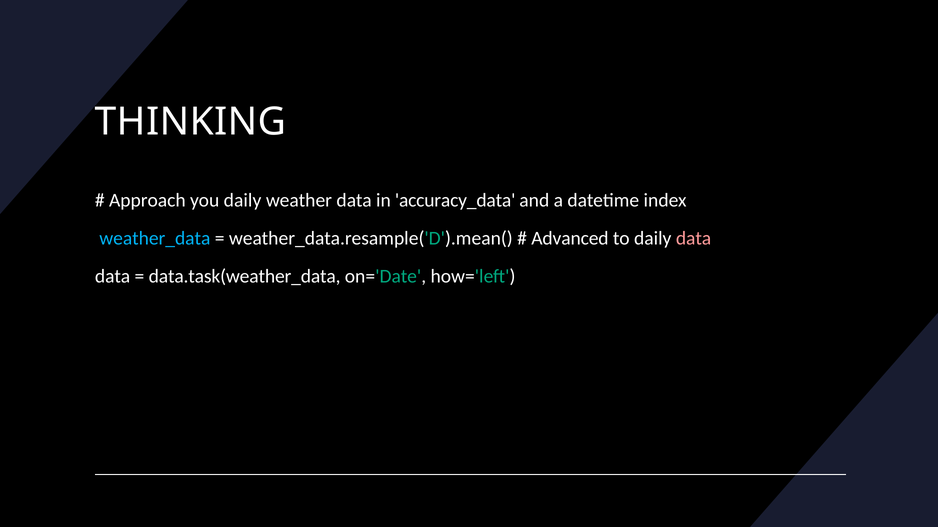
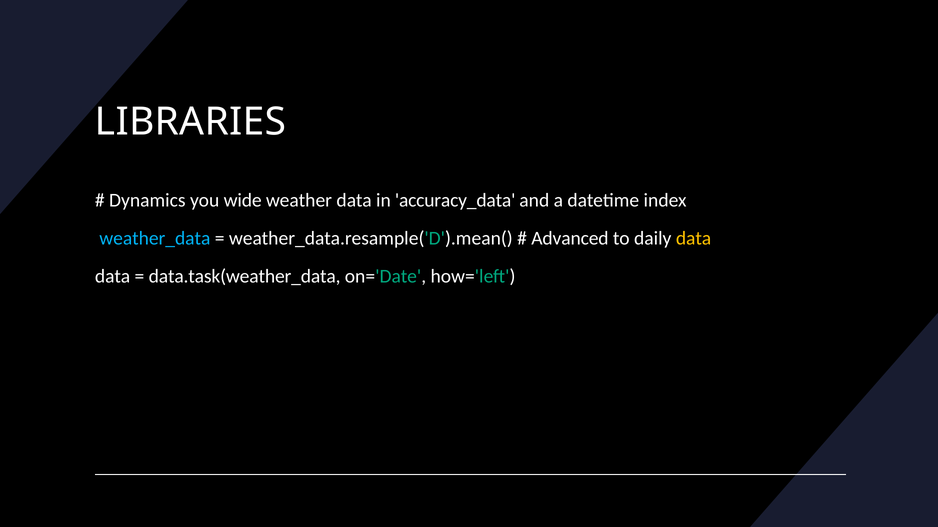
THINKING: THINKING -> LIBRARIES (191, 122)
Approach: Approach -> Dynamics (147, 201)
you daily: daily -> wide (243, 201)
data colour: pink -> yellow (694, 239)
